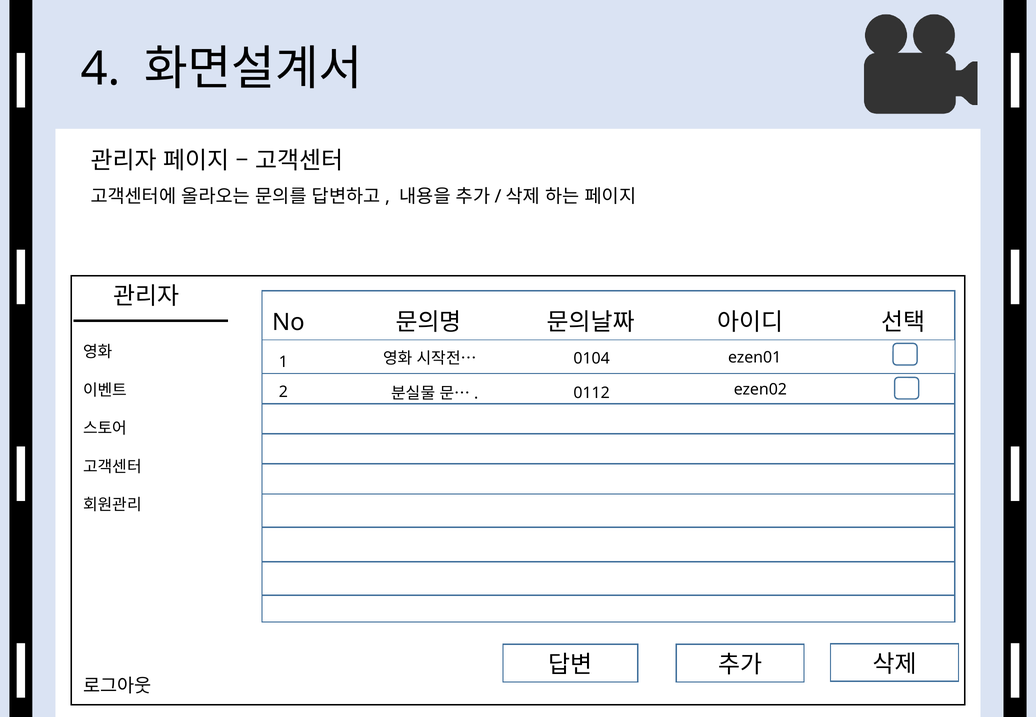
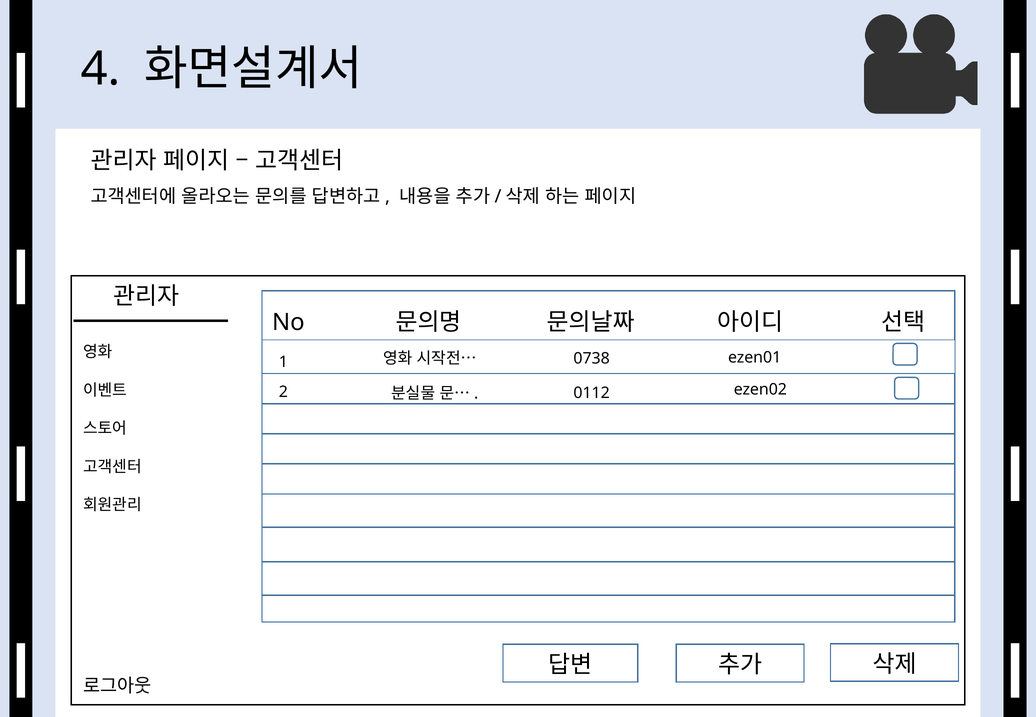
0104: 0104 -> 0738 (592, 359)
